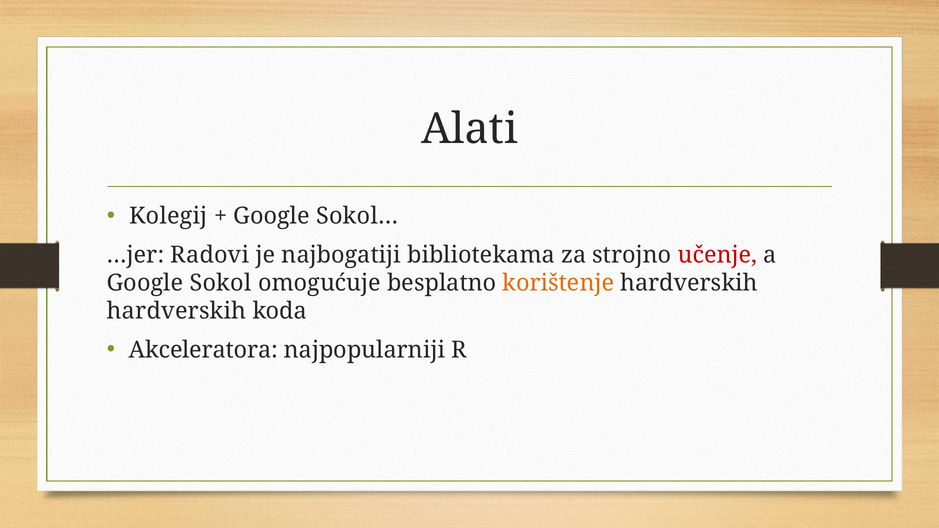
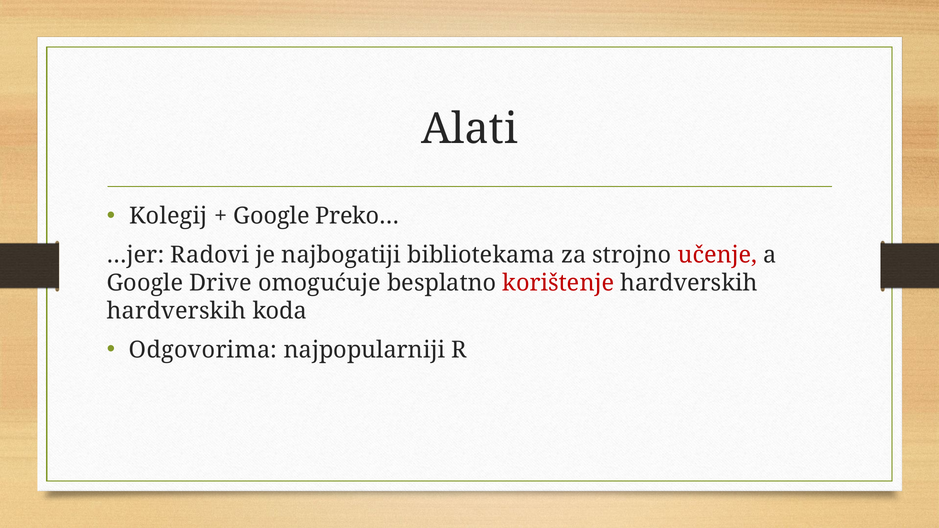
Sokol…: Sokol… -> Preko… (357, 216)
Sokol: Sokol -> Drive (220, 283)
korištenje colour: orange -> red (558, 283)
Akceleratora: Akceleratora -> Odgovorima (203, 350)
